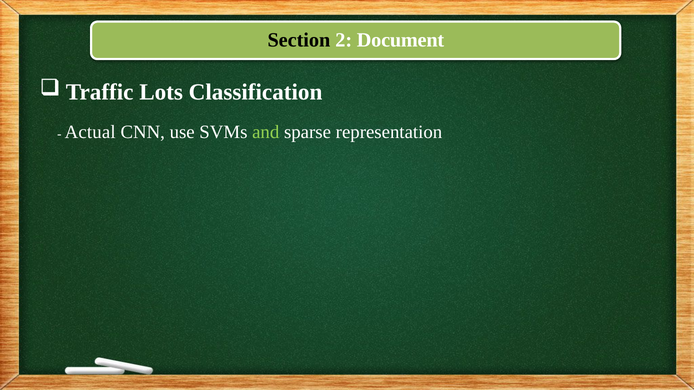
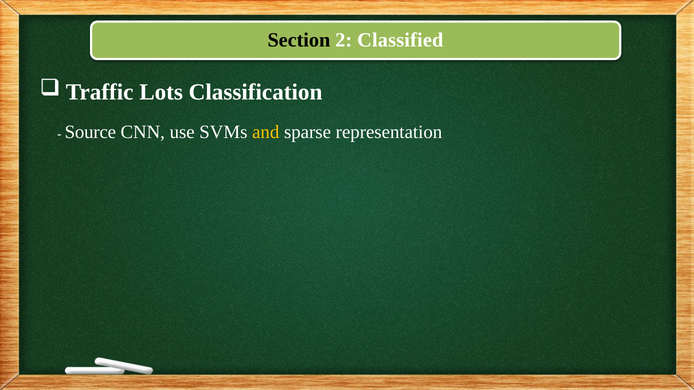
Document: Document -> Classified (400, 40)
Actual: Actual -> Source (90, 132)
and colour: light green -> yellow (266, 132)
